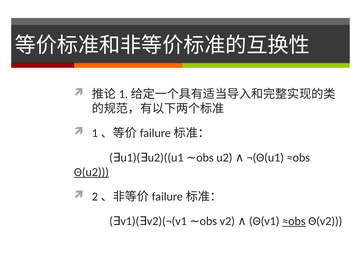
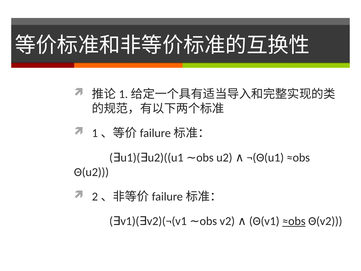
Θ(u2 underline: present -> none (91, 172)
